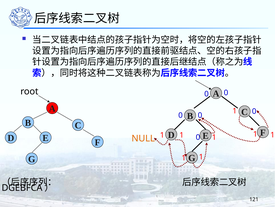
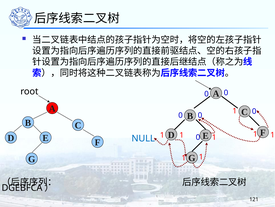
NULL colour: orange -> blue (143, 138)
